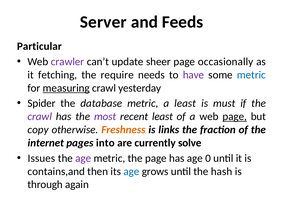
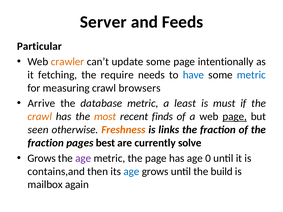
crawler colour: purple -> orange (68, 62)
update sheer: sheer -> some (158, 62)
occasionally: occasionally -> intentionally (226, 62)
have colour: purple -> blue (193, 75)
measuring underline: present -> none (66, 88)
yesterday: yesterday -> browsers (140, 88)
Spider: Spider -> Arrive (41, 103)
crawl colour: purple -> orange (40, 117)
most colour: purple -> orange (105, 117)
recent least: least -> finds (163, 117)
copy: copy -> seen (38, 130)
internet: internet -> fraction (46, 143)
into: into -> best (105, 143)
Issues: Issues -> Grows (42, 158)
hash: hash -> build (222, 172)
through: through -> mailbox (45, 185)
